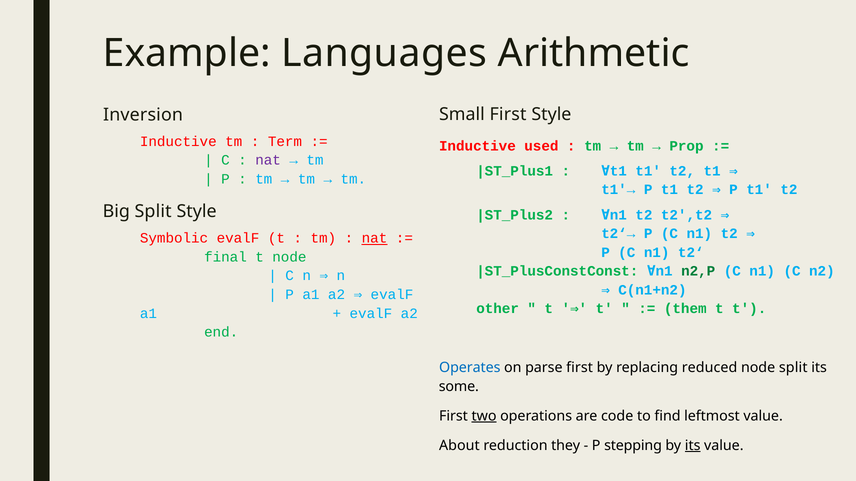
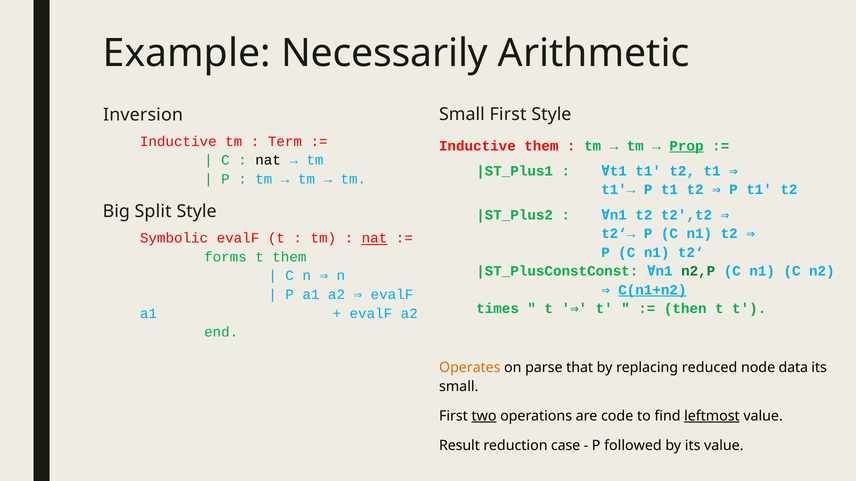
Languages: Languages -> Necessarily (384, 54)
Inductive used: used -> them (541, 146)
Prop underline: none -> present (686, 146)
nat colour: purple -> black (268, 160)
final: final -> forms (225, 257)
t node: node -> them (289, 257)
C(n1+n2 underline: none -> present (652, 290)
other: other -> times (498, 309)
them: them -> then (685, 309)
Operates colour: blue -> orange (470, 368)
parse first: first -> that (580, 368)
node split: split -> data (793, 368)
some: some -> small (459, 387)
leftmost underline: none -> present (712, 416)
About: About -> Result (459, 446)
they: they -> case (566, 446)
stepping: stepping -> followed (633, 446)
its underline: present -> none (693, 446)
